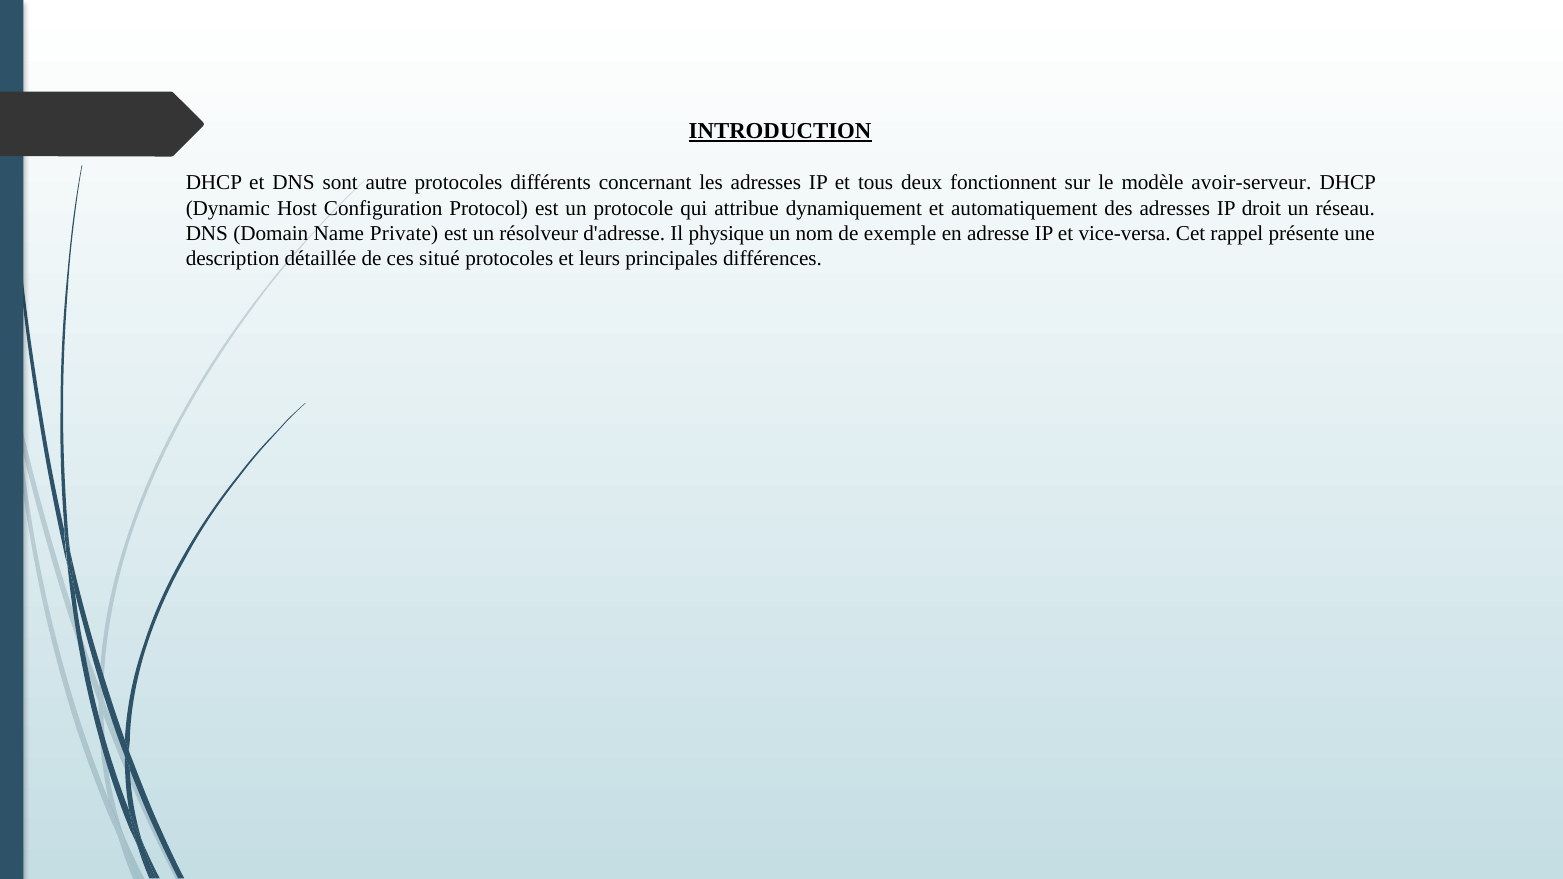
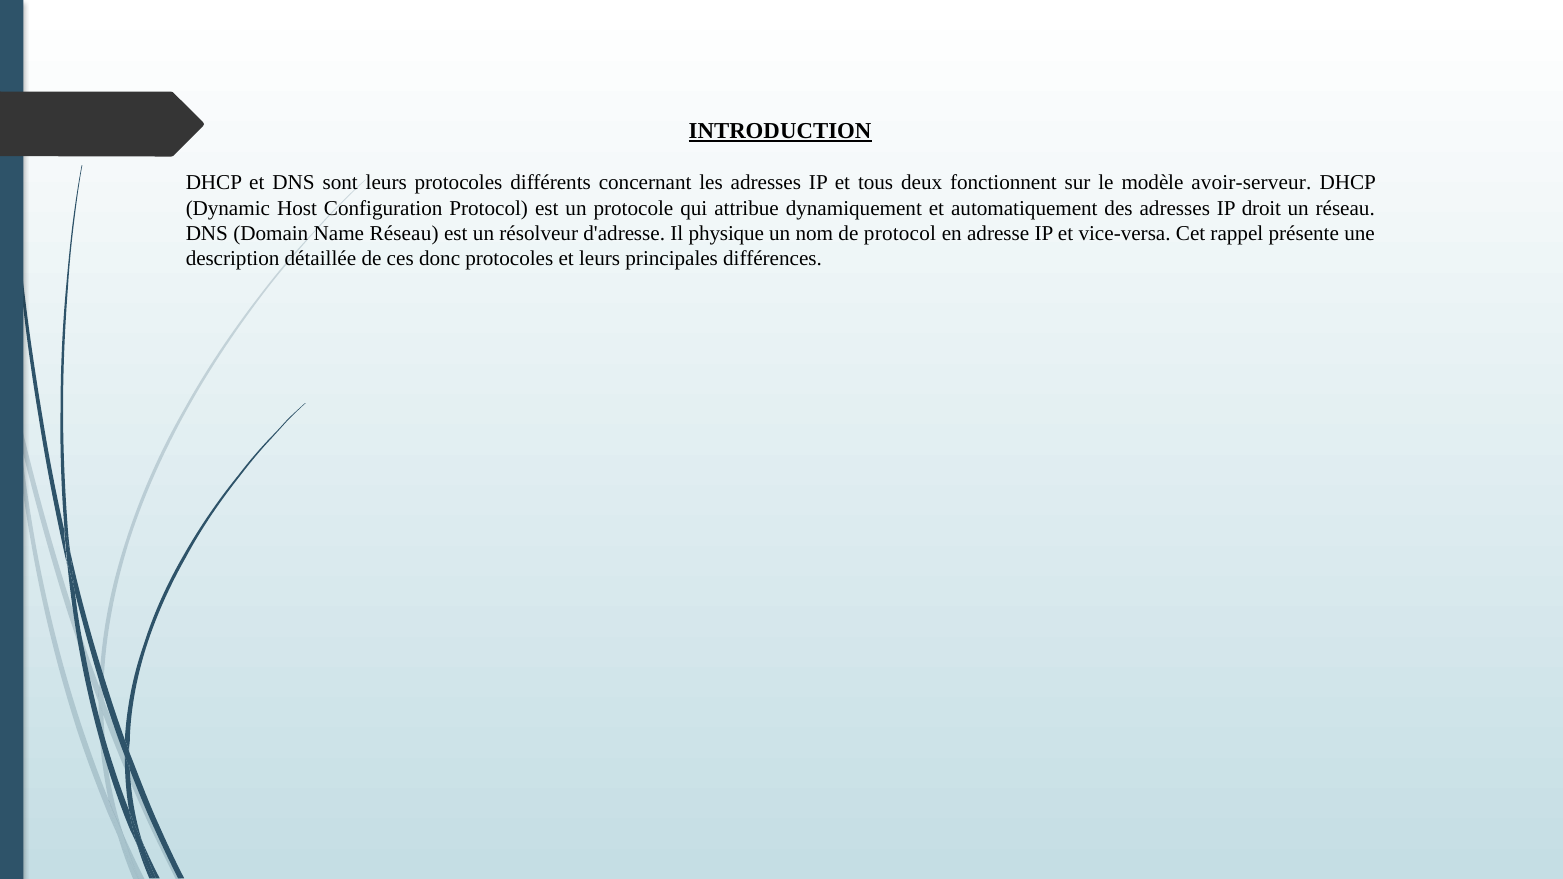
sont autre: autre -> leurs (386, 183)
Name Private: Private -> Réseau (404, 234)
de exemple: exemple -> protocol (900, 234)
situé: situé -> donc (440, 259)
